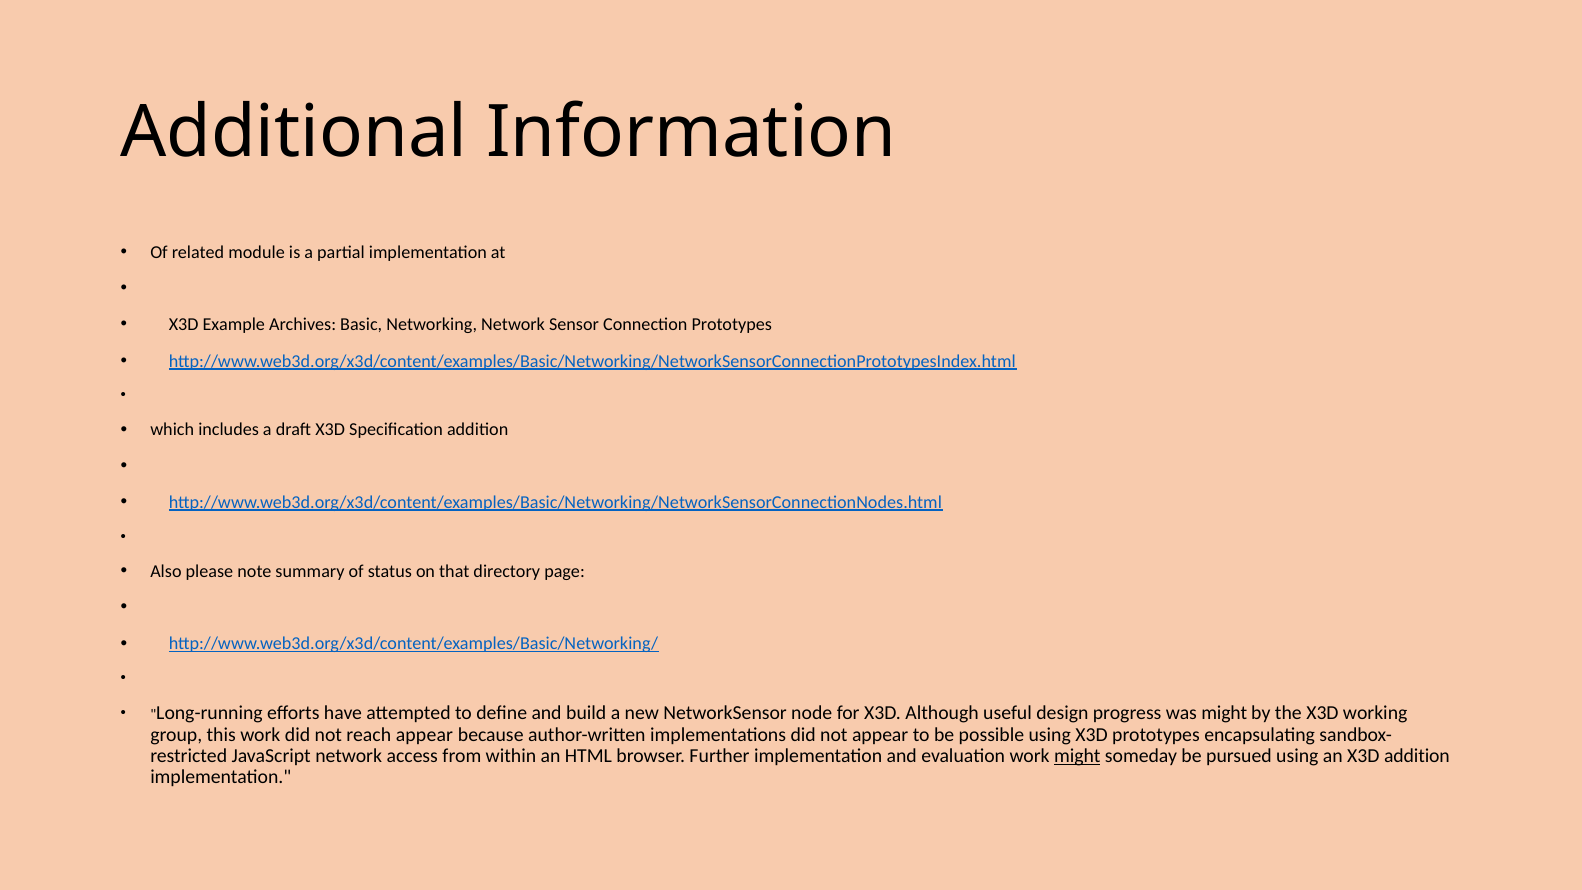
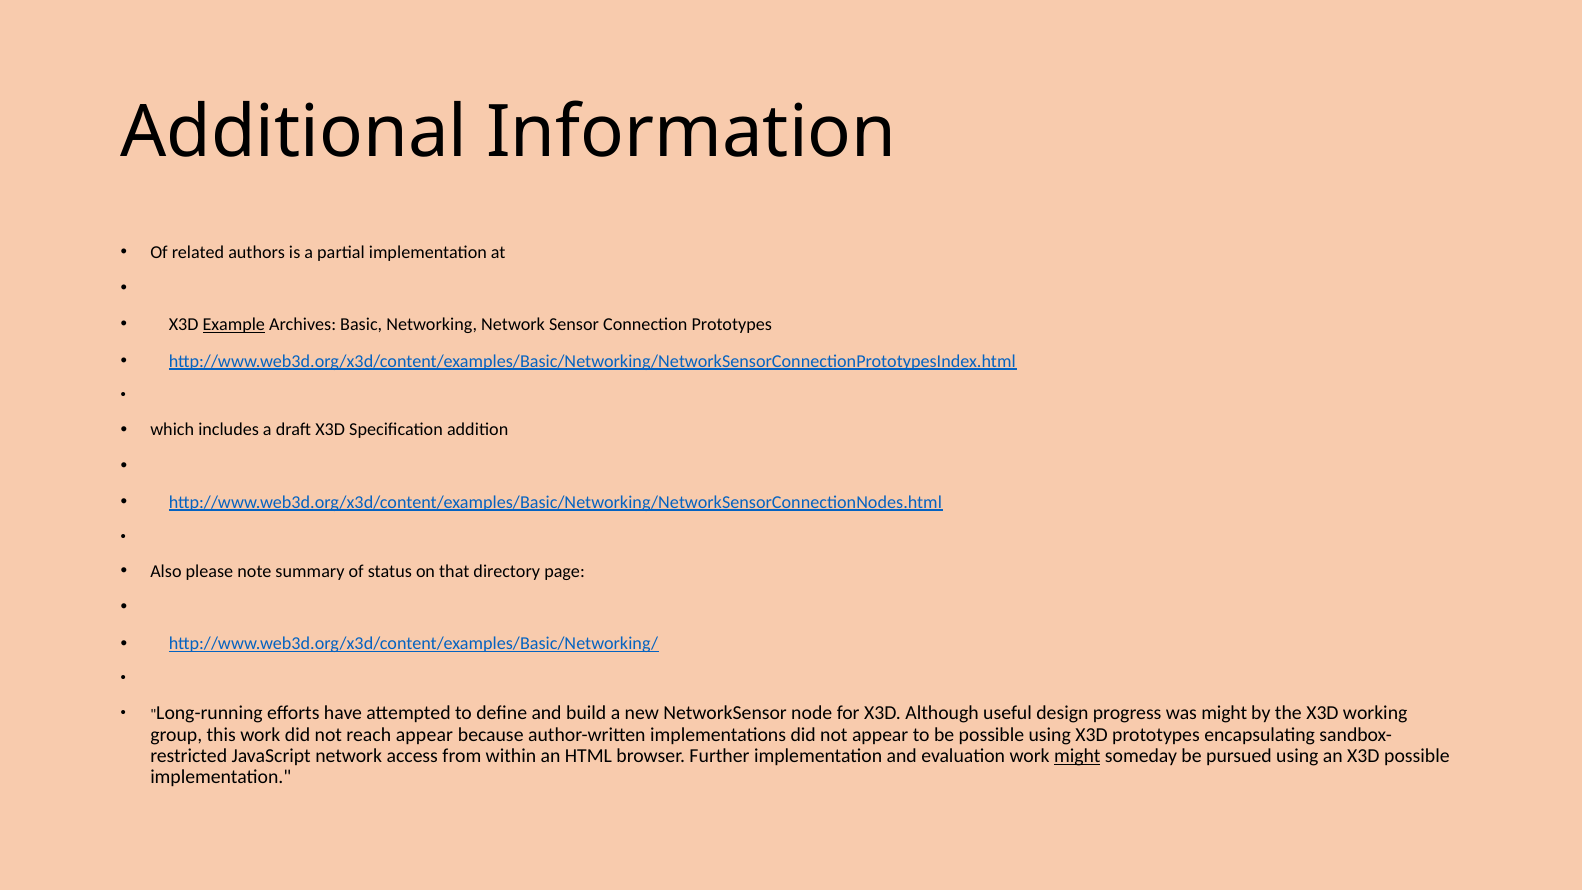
module: module -> authors (257, 253)
Example underline: none -> present (234, 325)
X3D addition: addition -> possible (1417, 756)
